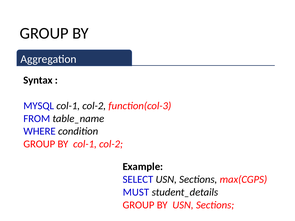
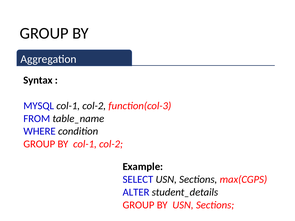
MUST: MUST -> ALTER (136, 192)
